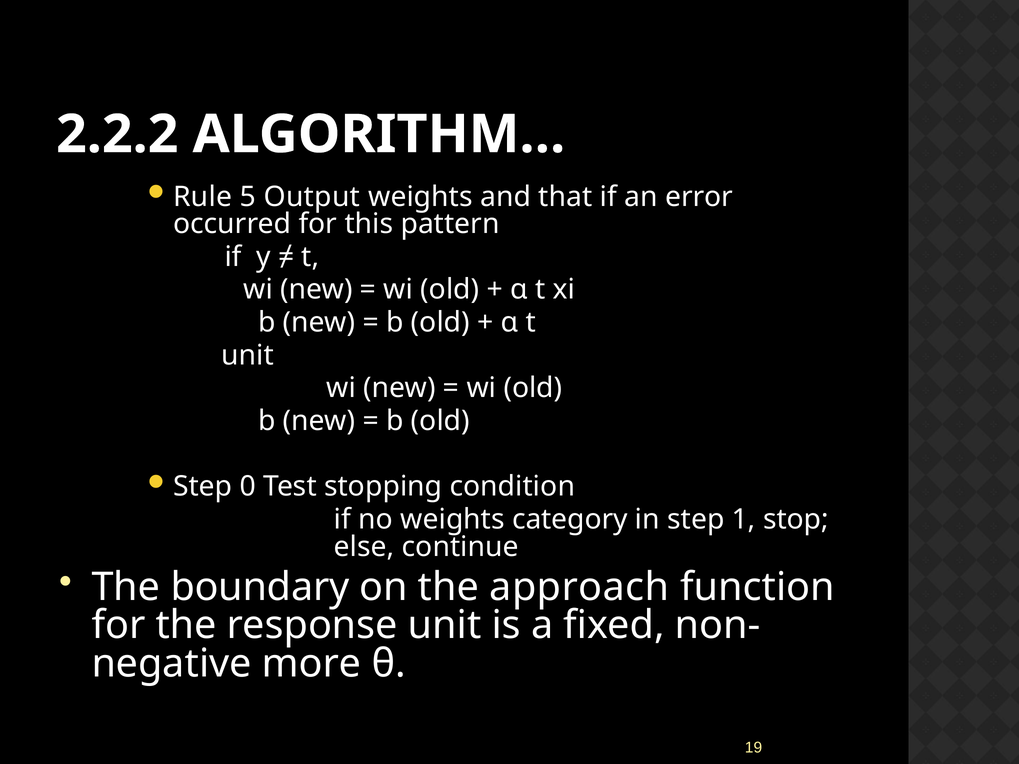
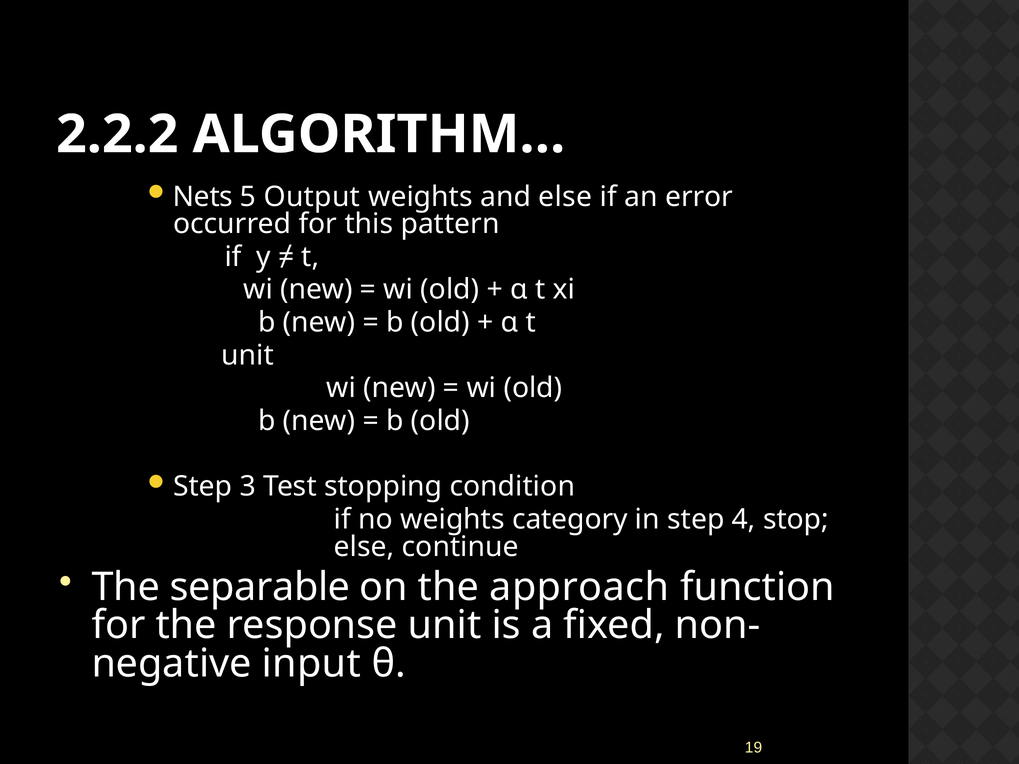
Rule: Rule -> Nets (203, 197)
and that: that -> else (565, 197)
0: 0 -> 3 (248, 487)
1: 1 -> 4 (744, 520)
boundary: boundary -> separable (260, 588)
more: more -> input (311, 664)
